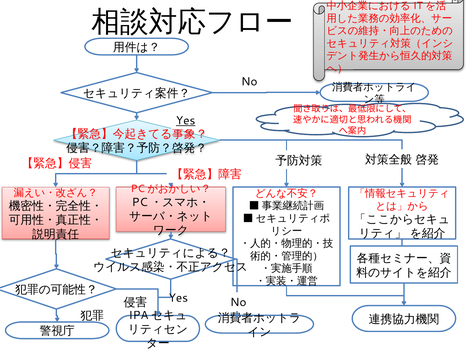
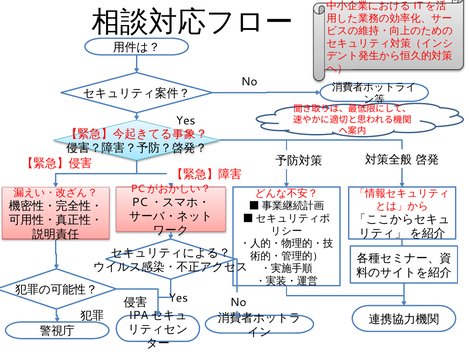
Yes underline: present -> none (186, 121)
